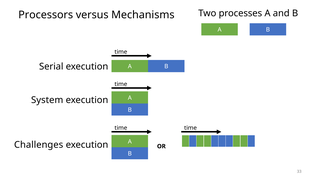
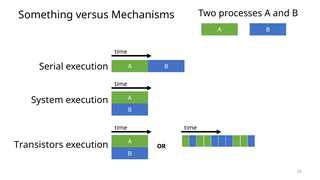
Processors: Processors -> Something (46, 15)
Challenges: Challenges -> Transistors (39, 145)
